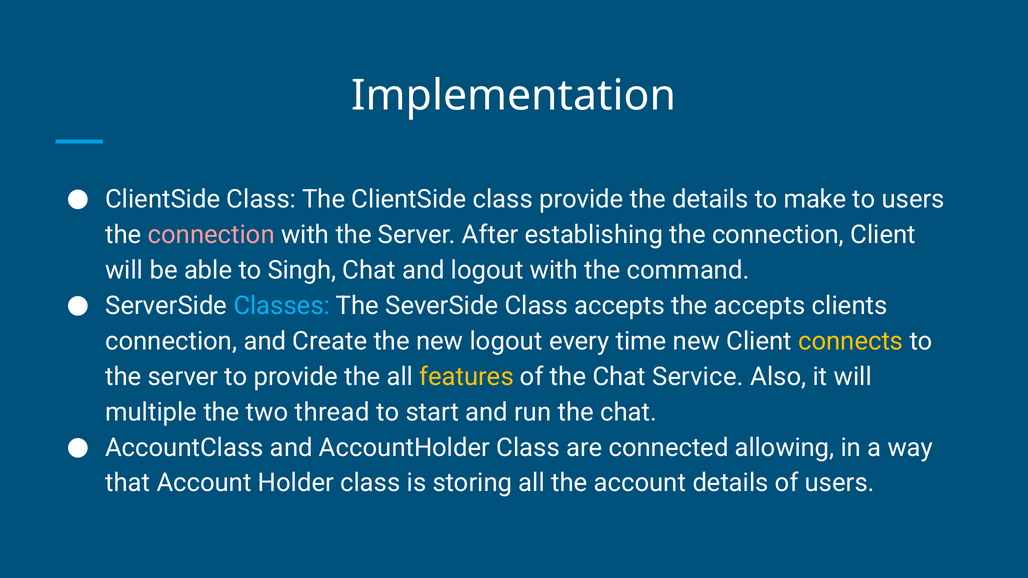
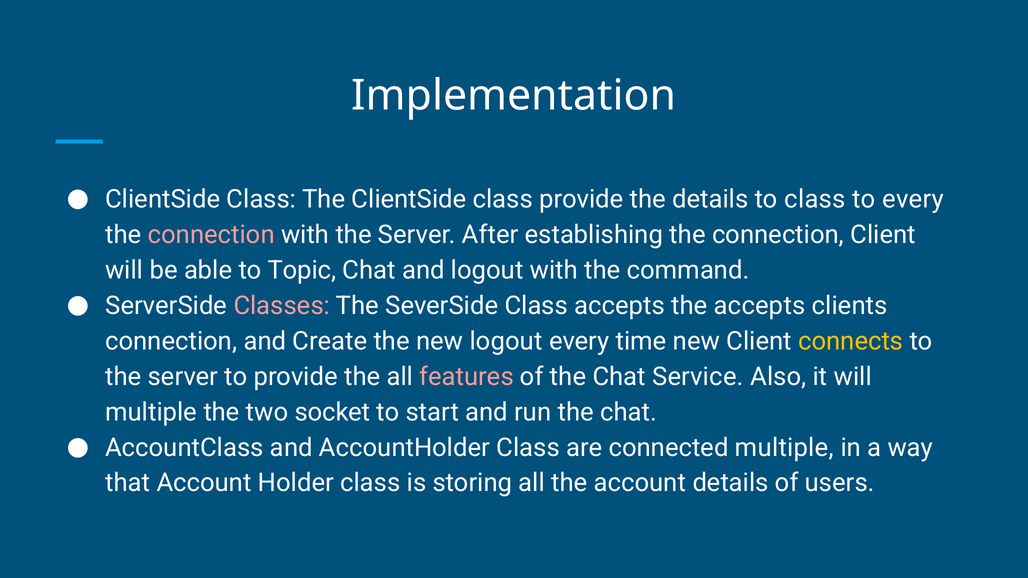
to make: make -> class (815, 200)
to users: users -> every (913, 200)
Singh: Singh -> Topic (302, 270)
Classes colour: light blue -> pink (282, 306)
features colour: yellow -> pink (467, 377)
thread: thread -> socket (332, 412)
connected allowing: allowing -> multiple (784, 448)
